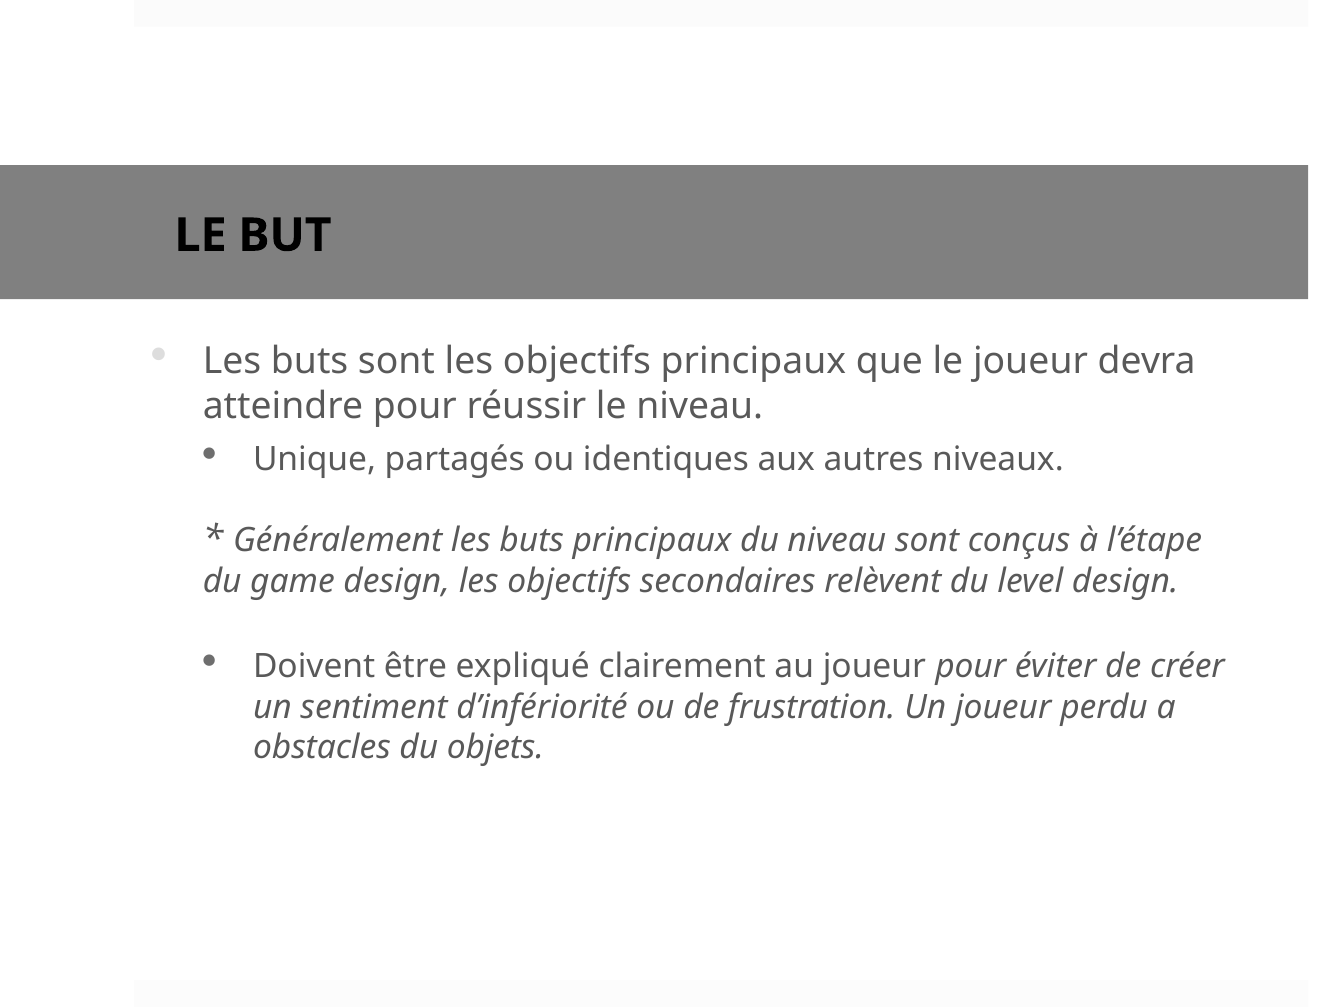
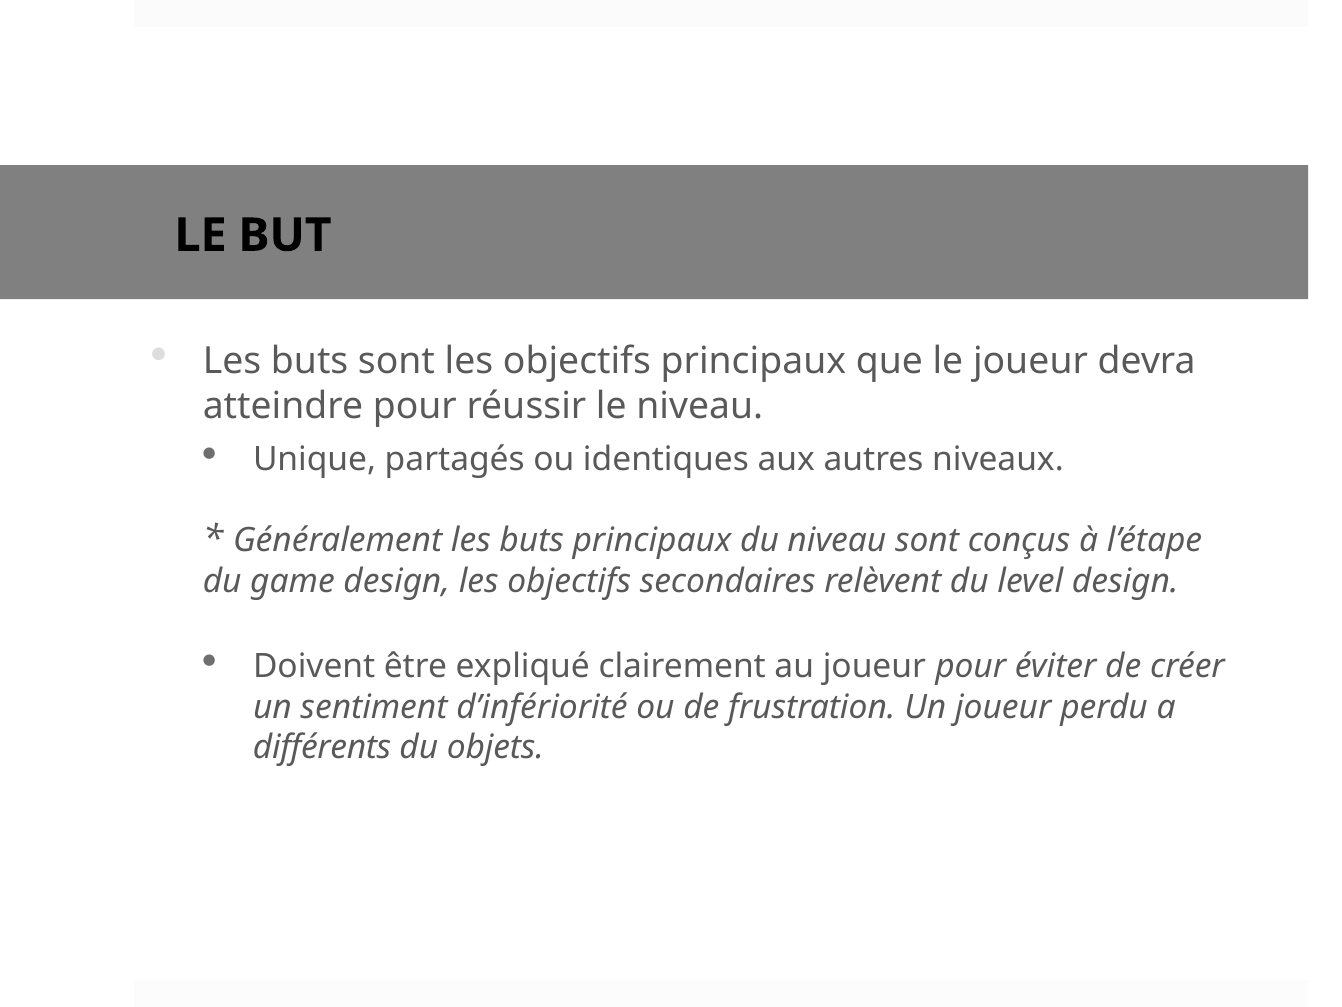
obstacles: obstacles -> différents (322, 747)
